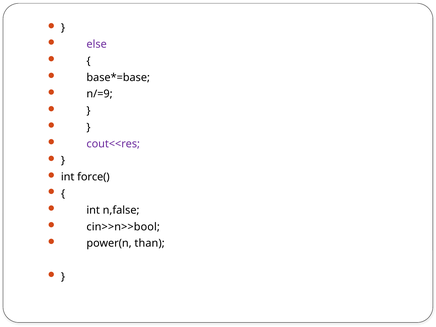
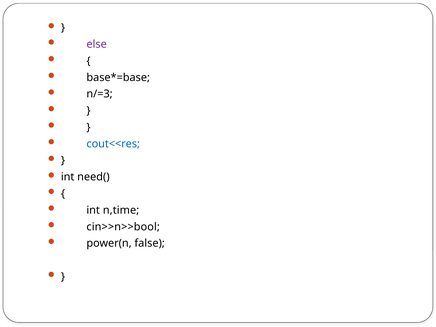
n/=9: n/=9 -> n/=3 (100, 94)
cout<<res colour: purple -> blue (113, 144)
force(: force( -> need( (93, 177)
n,false: n,false -> n,time (121, 210)
than: than -> false (150, 243)
